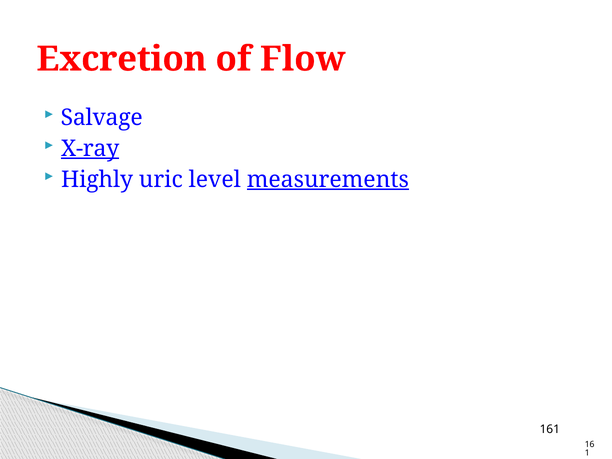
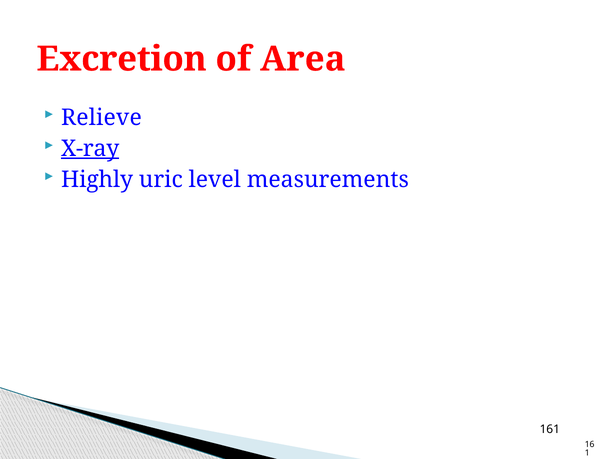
Flow: Flow -> Area (303, 59)
Salvage: Salvage -> Relieve (101, 118)
measurements underline: present -> none (328, 179)
